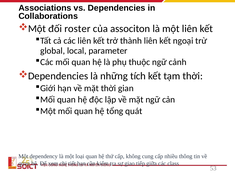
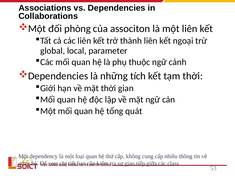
roster: roster -> phòng (78, 29)
